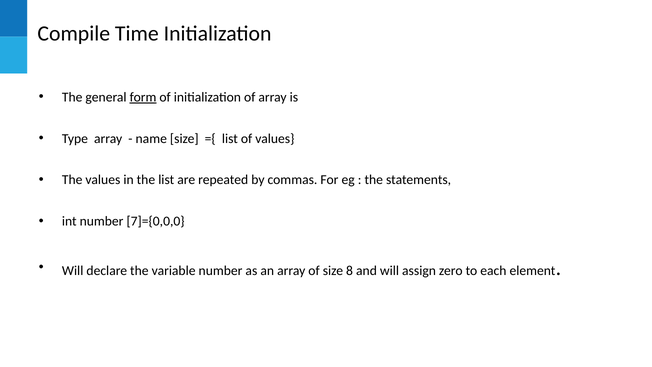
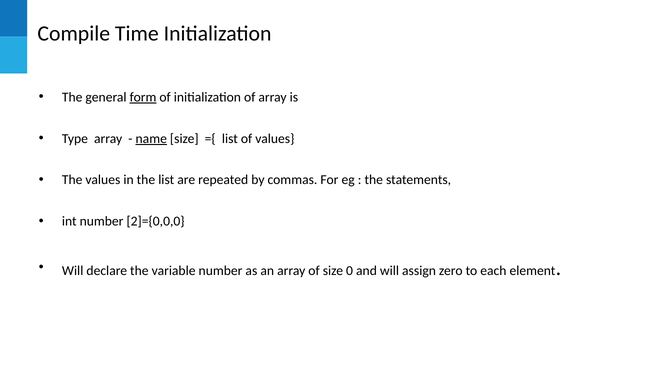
name underline: none -> present (151, 138)
7]={0,0,0: 7]={0,0,0 -> 2]={0,0,0 (156, 221)
8: 8 -> 0 (350, 271)
